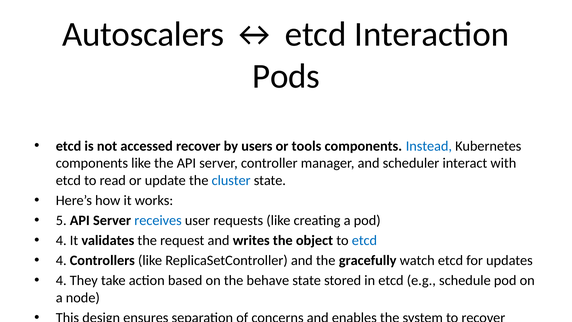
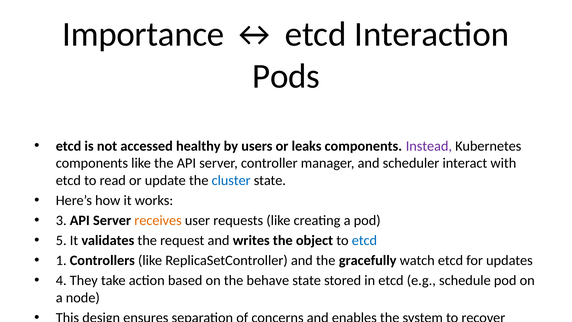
Autoscalers: Autoscalers -> Importance (143, 34)
accessed recover: recover -> healthy (198, 146)
tools: tools -> leaks (307, 146)
Instead colour: blue -> purple (429, 146)
5: 5 -> 3 (61, 220)
receives colour: blue -> orange (158, 220)
4: 4 -> 5 (61, 240)
4: 4 -> 1 (61, 260)
